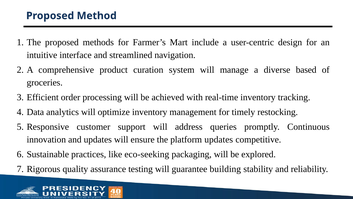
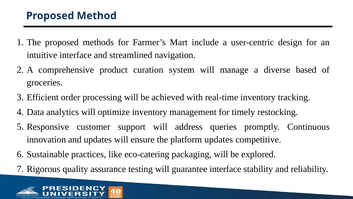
eco-seeking: eco-seeking -> eco-catering (147, 154)
guarantee building: building -> interface (225, 169)
